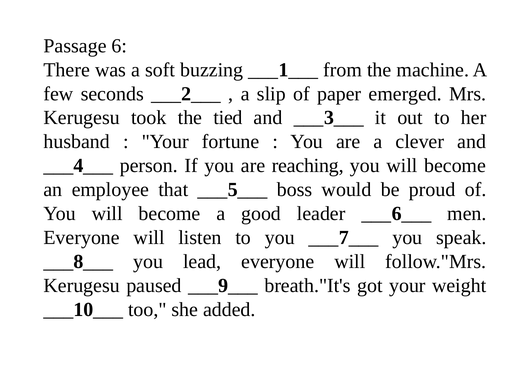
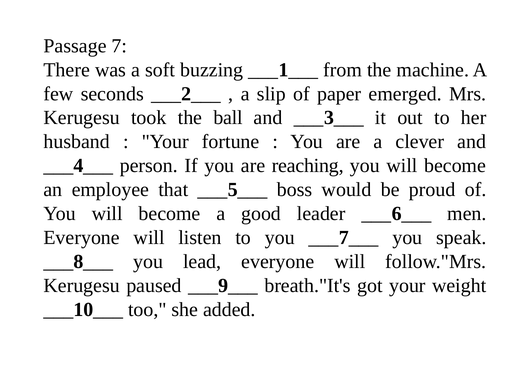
6: 6 -> 7 (119, 46)
tied: tied -> ball (228, 118)
